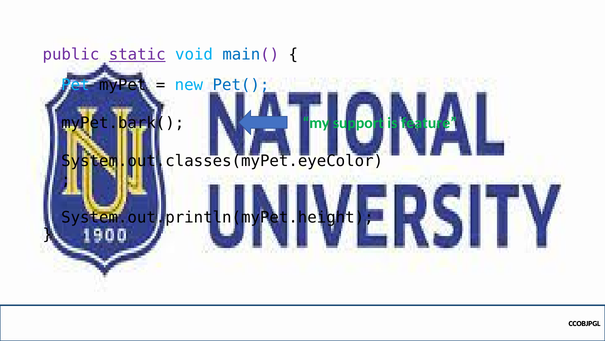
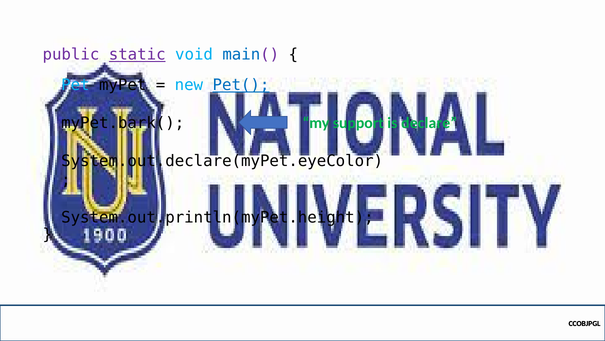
Pet( underline: none -> present (241, 85)
feature: feature -> declare (429, 123)
System.out.classes(myPet.eyeColor: System.out.classes(myPet.eyeColor -> System.out.declare(myPet.eyeColor (222, 161)
